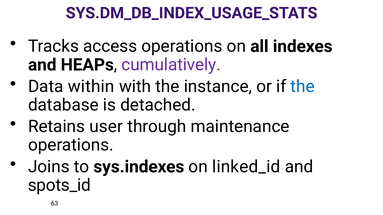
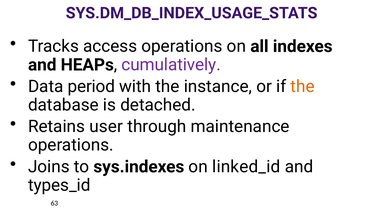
within: within -> period (91, 87)
the colour: blue -> orange (303, 87)
spots_id: spots_id -> types_id (59, 186)
